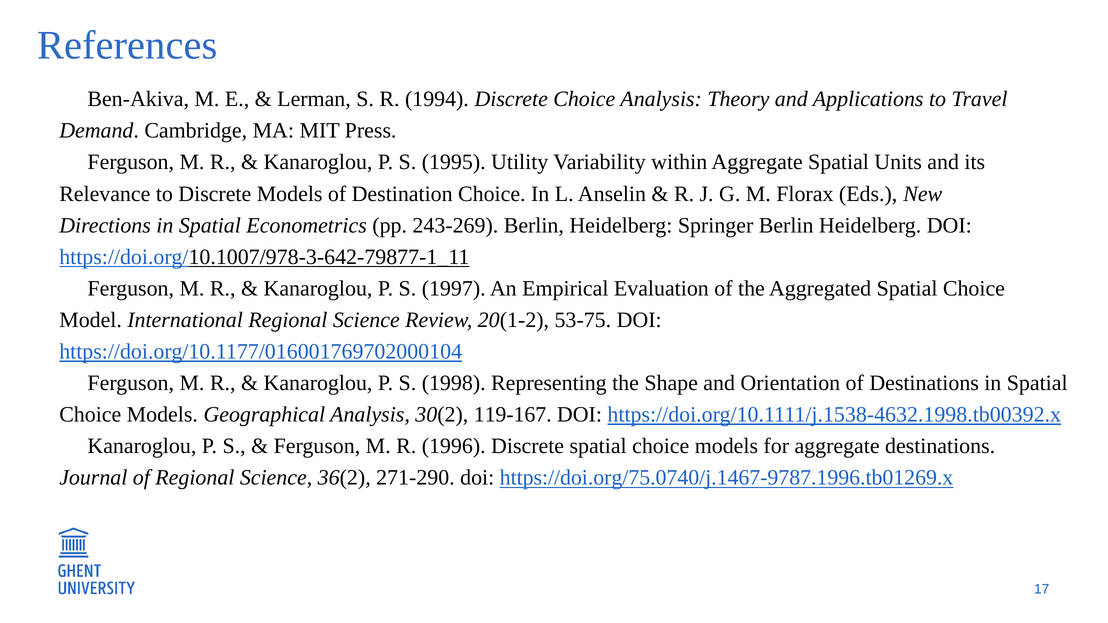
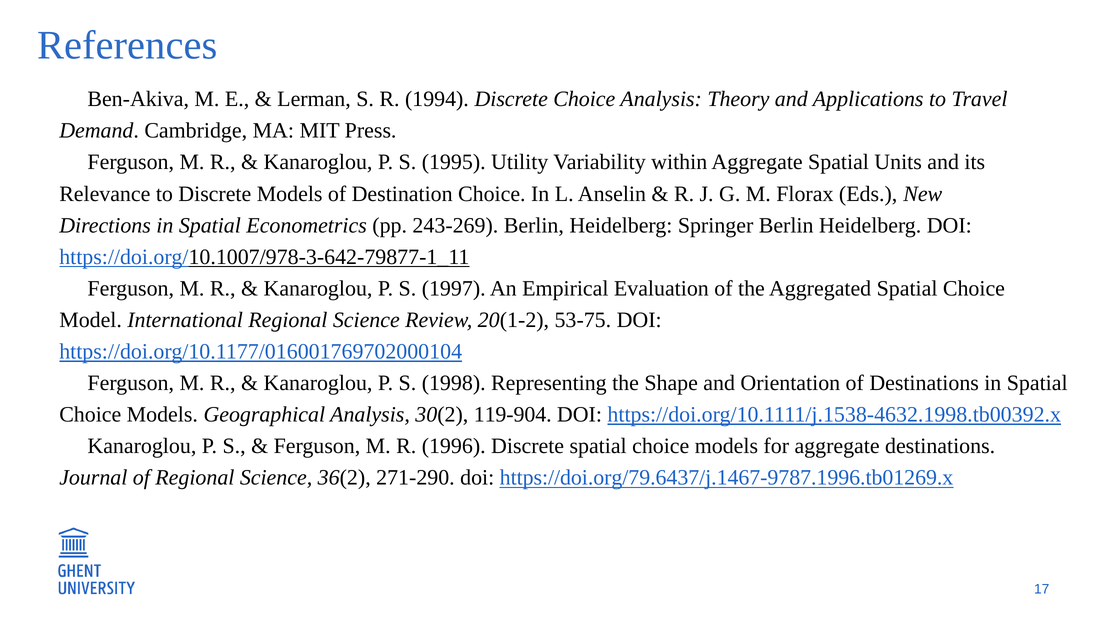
119-167: 119-167 -> 119-904 (513, 415)
https://doi.org/75.0740/j.1467-9787.1996.tb01269.x: https://doi.org/75.0740/j.1467-9787.1996.tb01269.x -> https://doi.org/79.6437/j.1467-9787.1996.tb01269.x (727, 478)
